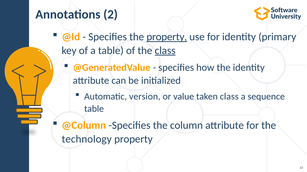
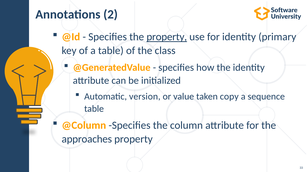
class underline: present -> none (165, 51)
taken class: class -> copy (229, 97)
technology: technology -> approaches (87, 140)
